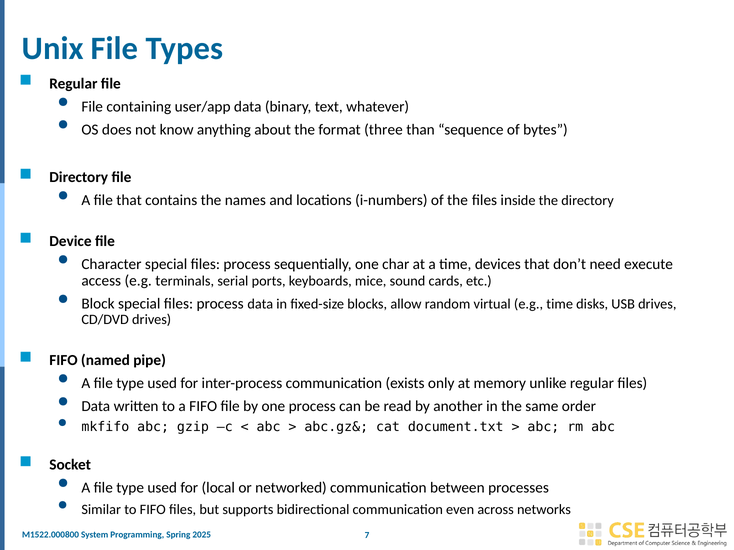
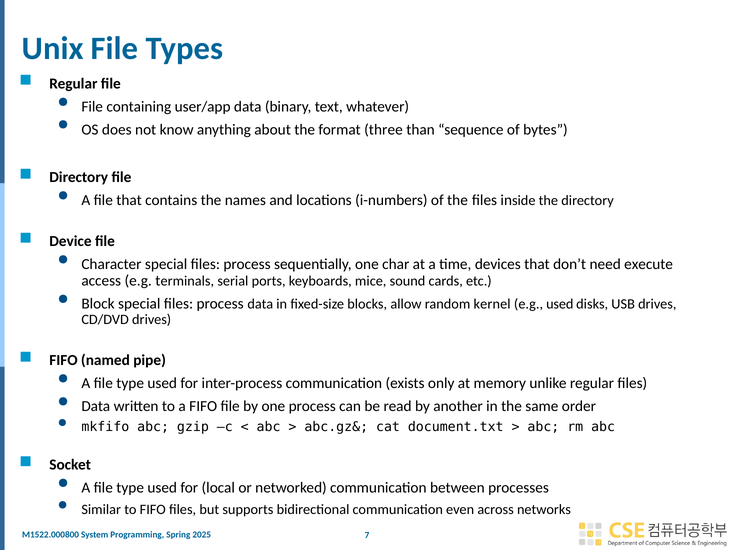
virtual: virtual -> kernel (492, 304)
e.g time: time -> used (560, 304)
